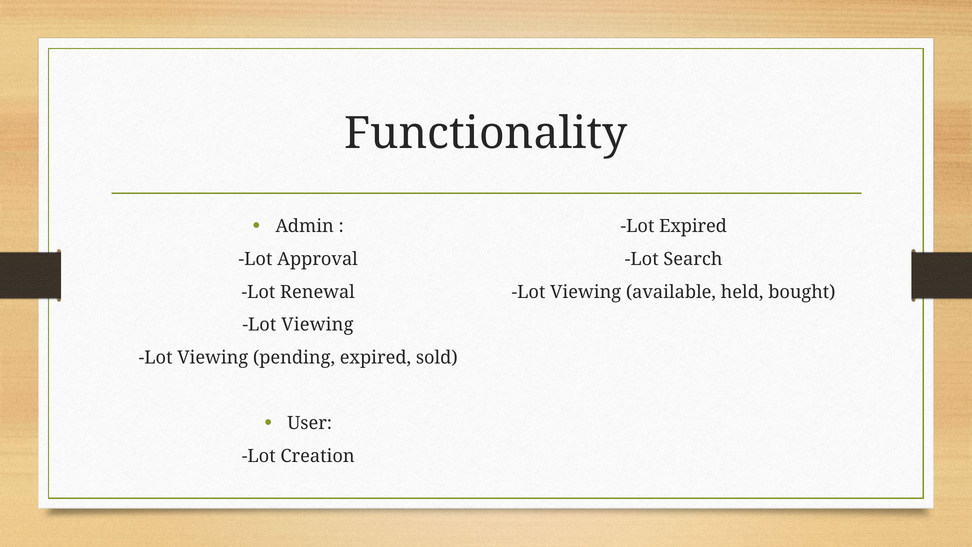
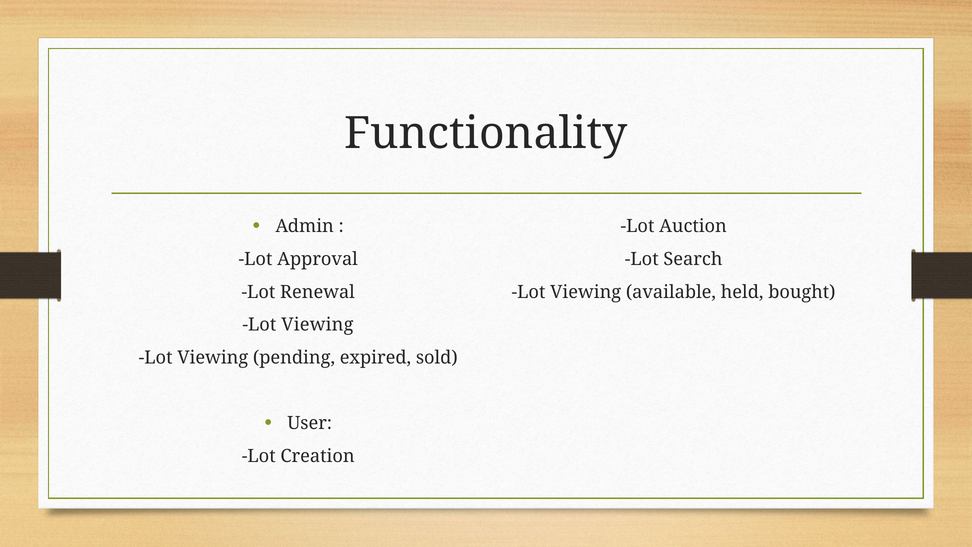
Lot Expired: Expired -> Auction (693, 226)
